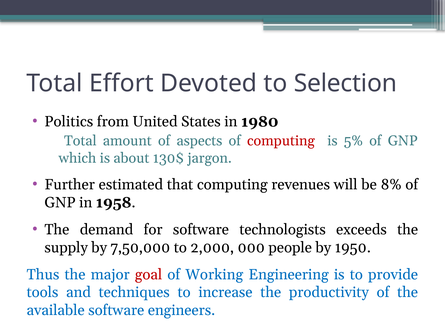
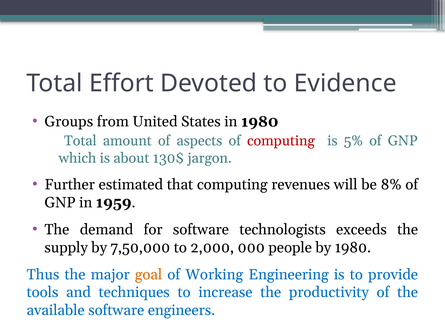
Selection: Selection -> Evidence (345, 83)
Politics: Politics -> Groups (69, 122)
1958: 1958 -> 1959 (114, 202)
by 1950: 1950 -> 1980 (353, 247)
goal colour: red -> orange (149, 274)
